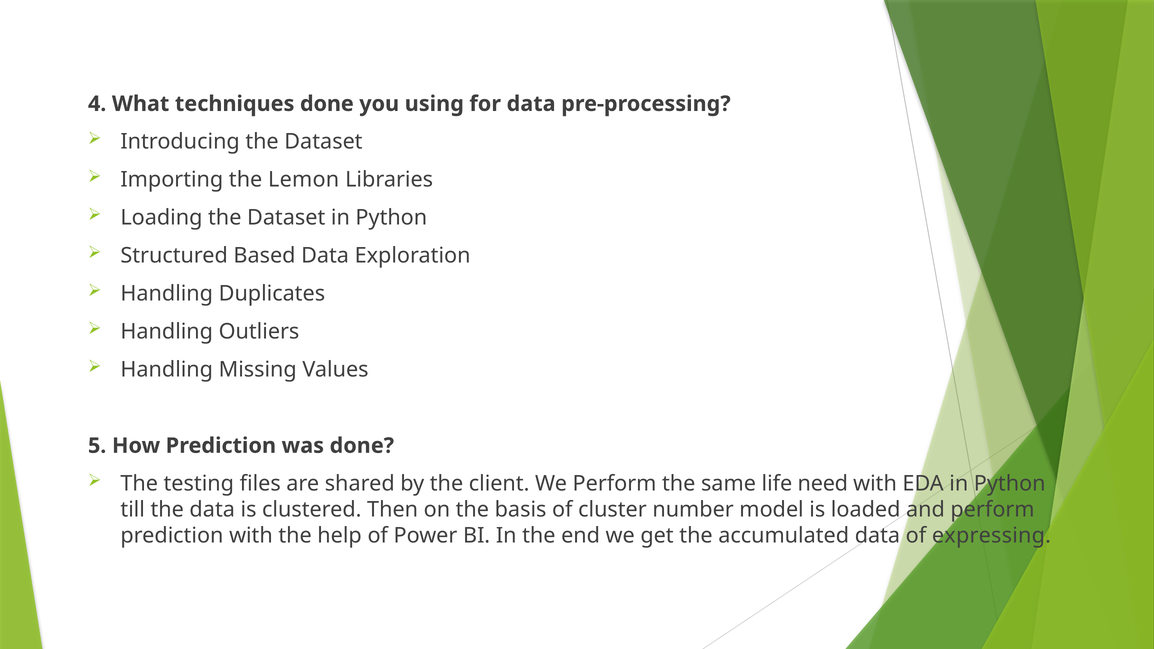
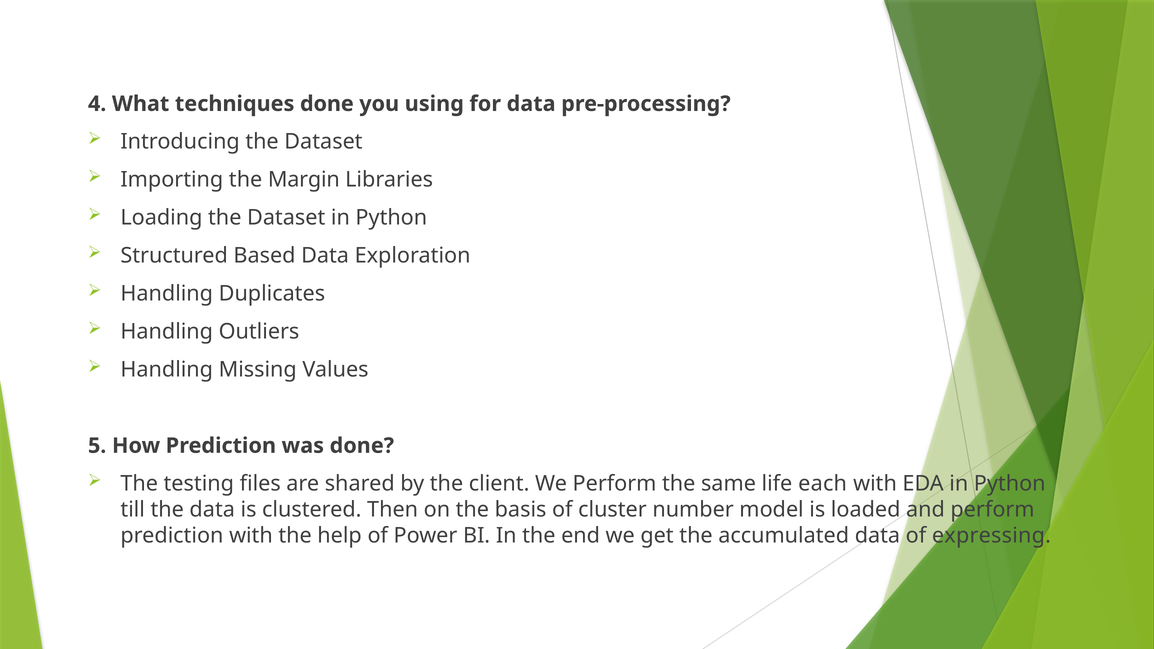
Lemon: Lemon -> Margin (304, 180)
need: need -> each (823, 484)
